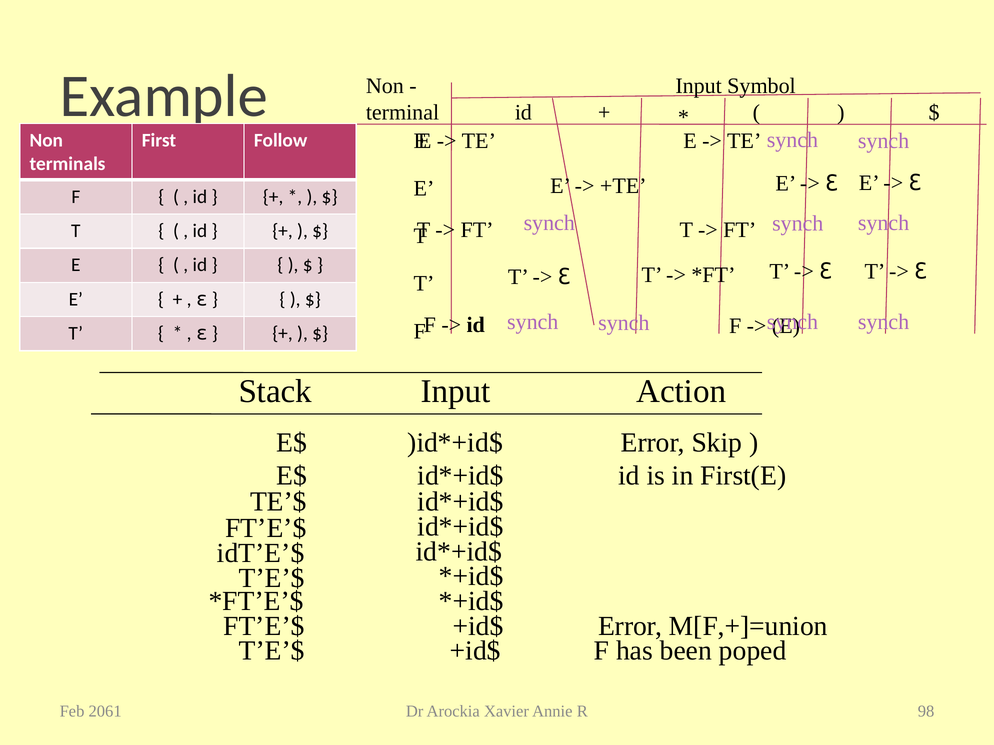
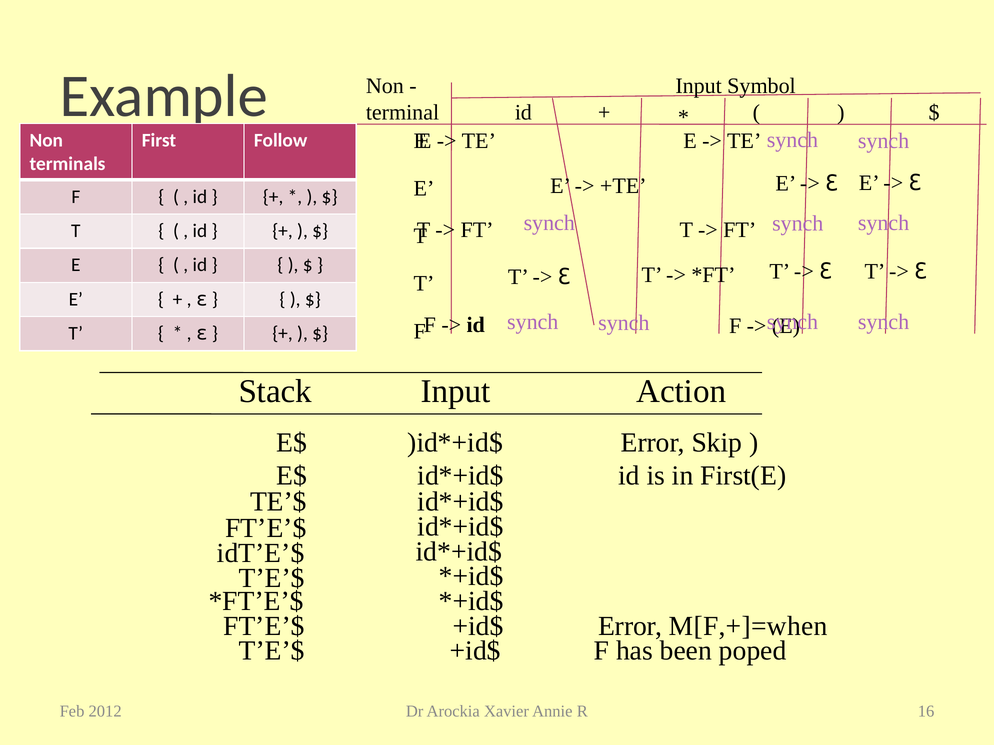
M[F,+]=union: M[F,+]=union -> M[F,+]=when (748, 626)
2061: 2061 -> 2012 (105, 712)
98: 98 -> 16 (926, 712)
